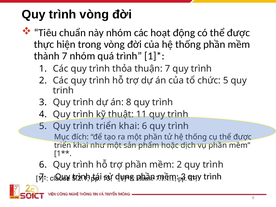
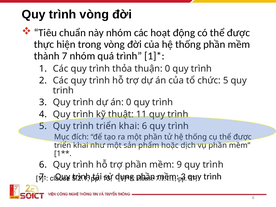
thuận 7: 7 -> 0 (168, 69)
án 8: 8 -> 0 (129, 102)
mềm 2: 2 -> 9 (179, 165)
